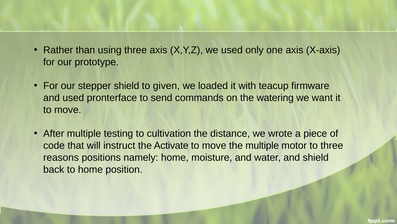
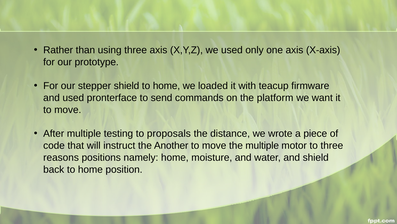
given: given -> home (166, 86)
watering: watering -> platform (275, 98)
cultivation: cultivation -> proposals (169, 133)
Activate: Activate -> Another (171, 145)
